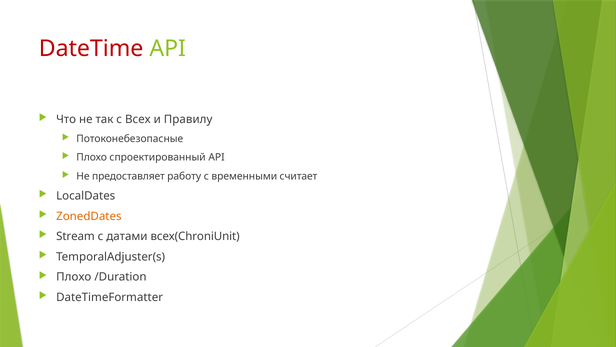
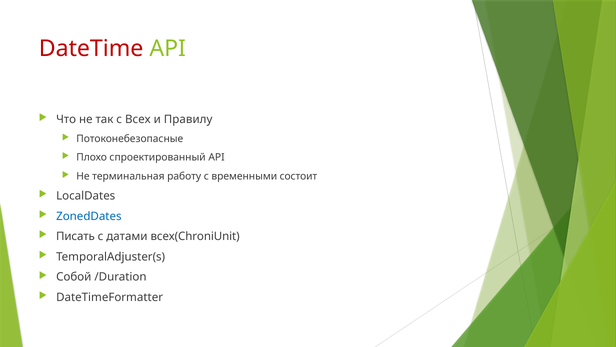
предоставляет: предоставляет -> терминальная (128, 176)
считает: считает -> состоит (298, 176)
ZonedDates colour: orange -> blue (89, 216)
Stream: Stream -> Писать (75, 236)
Плохо: Плохо -> Собой (74, 277)
